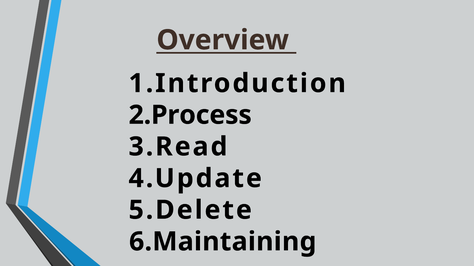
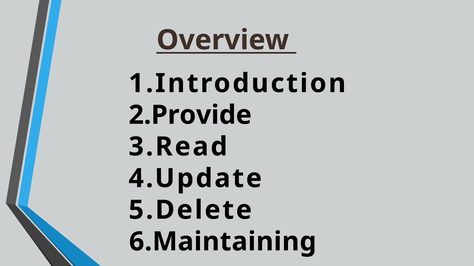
2.Process: 2.Process -> 2.Provide (190, 115)
